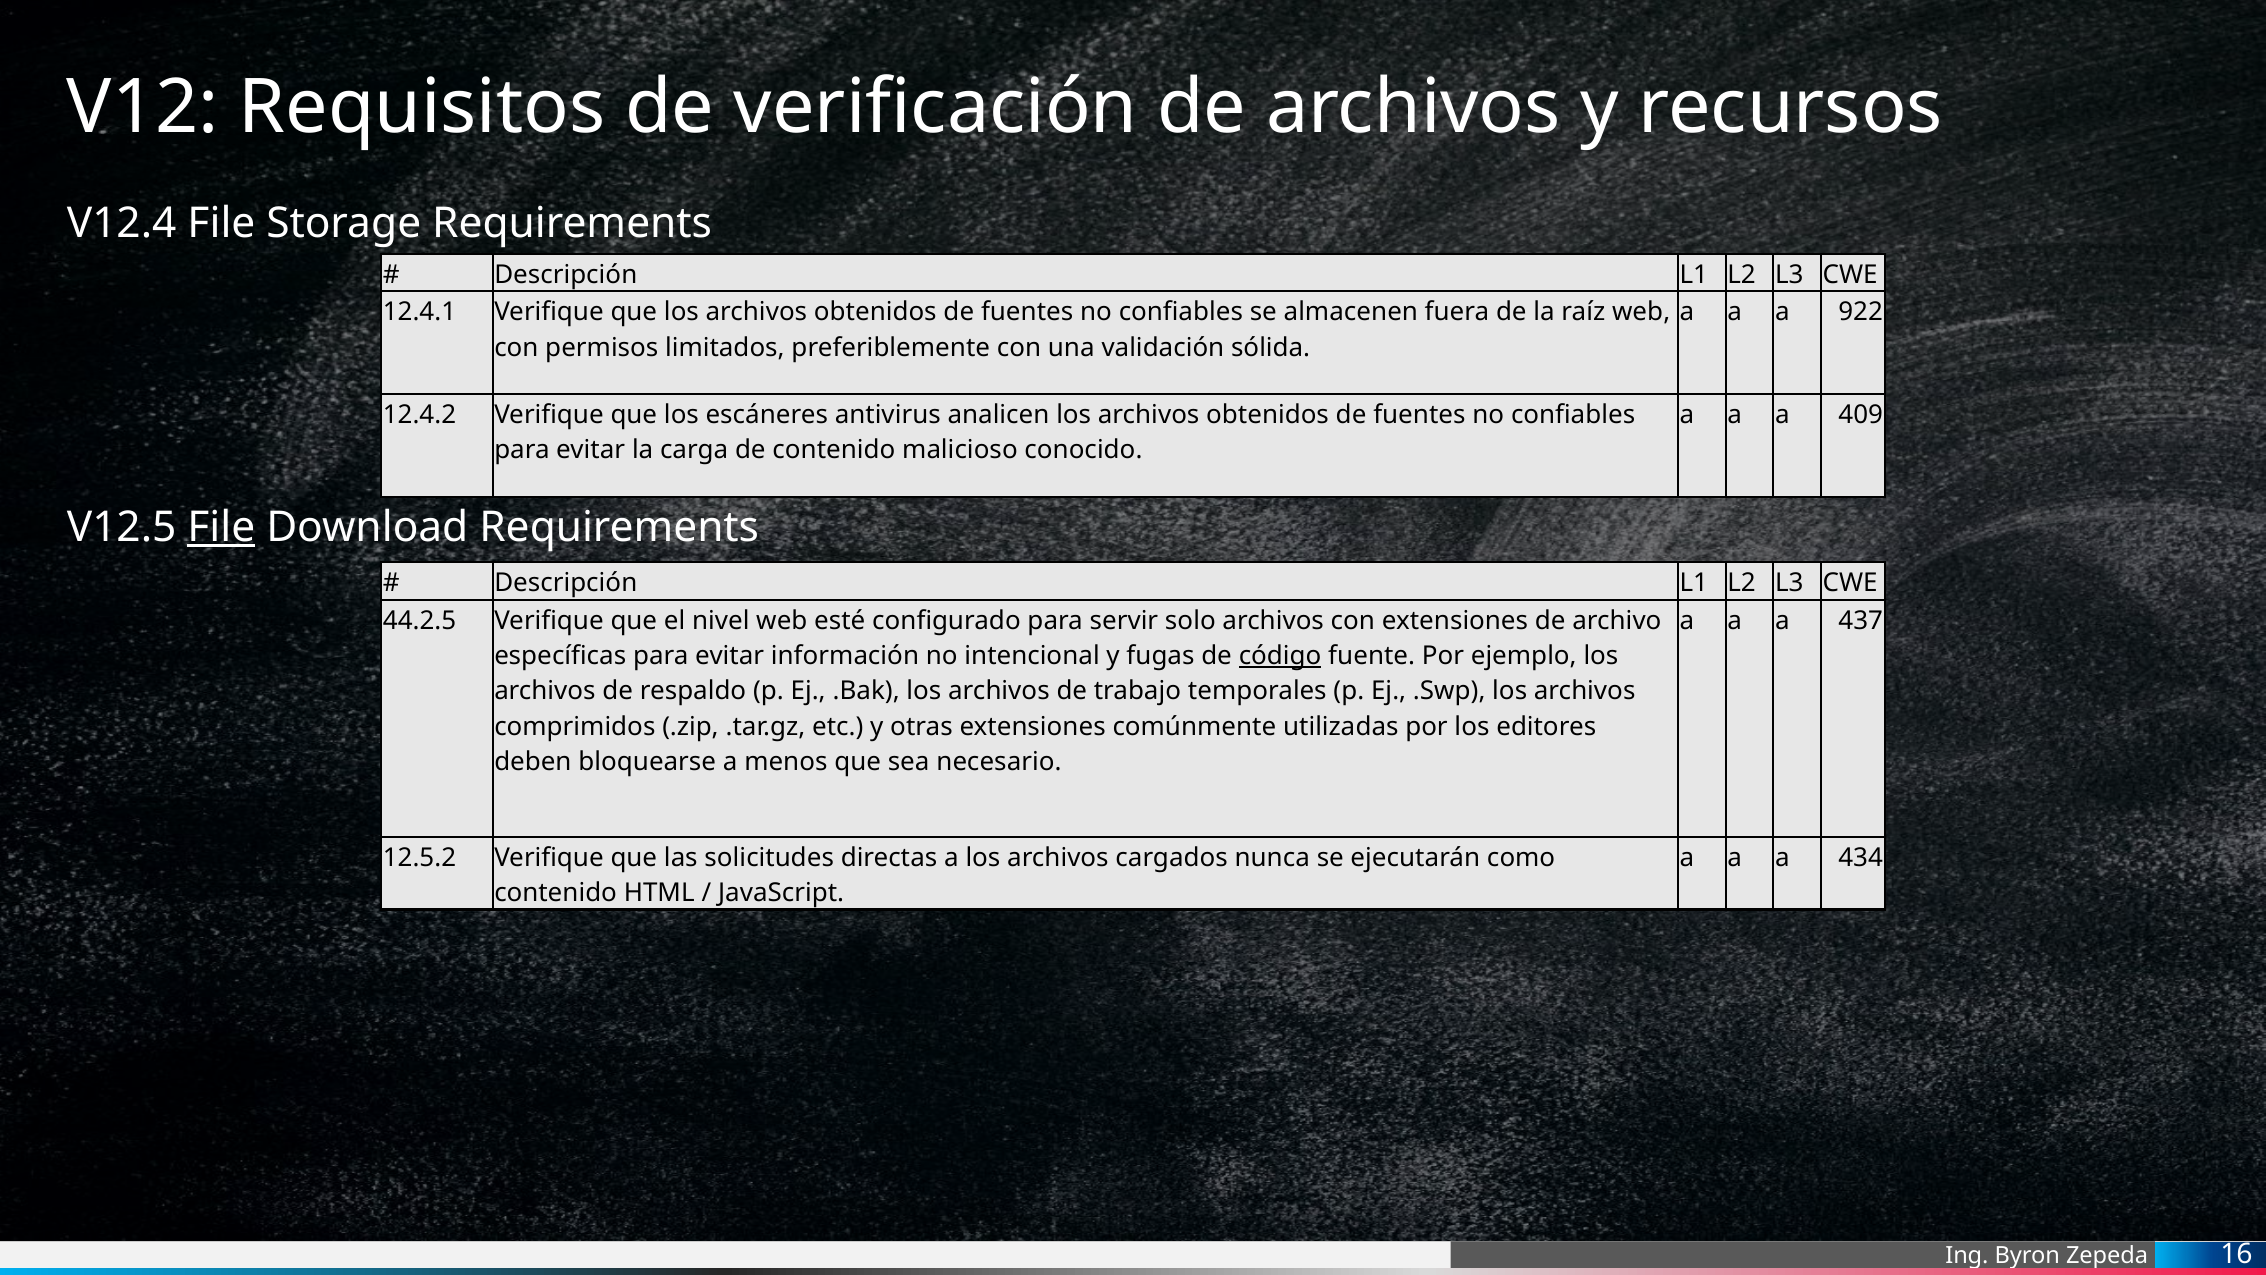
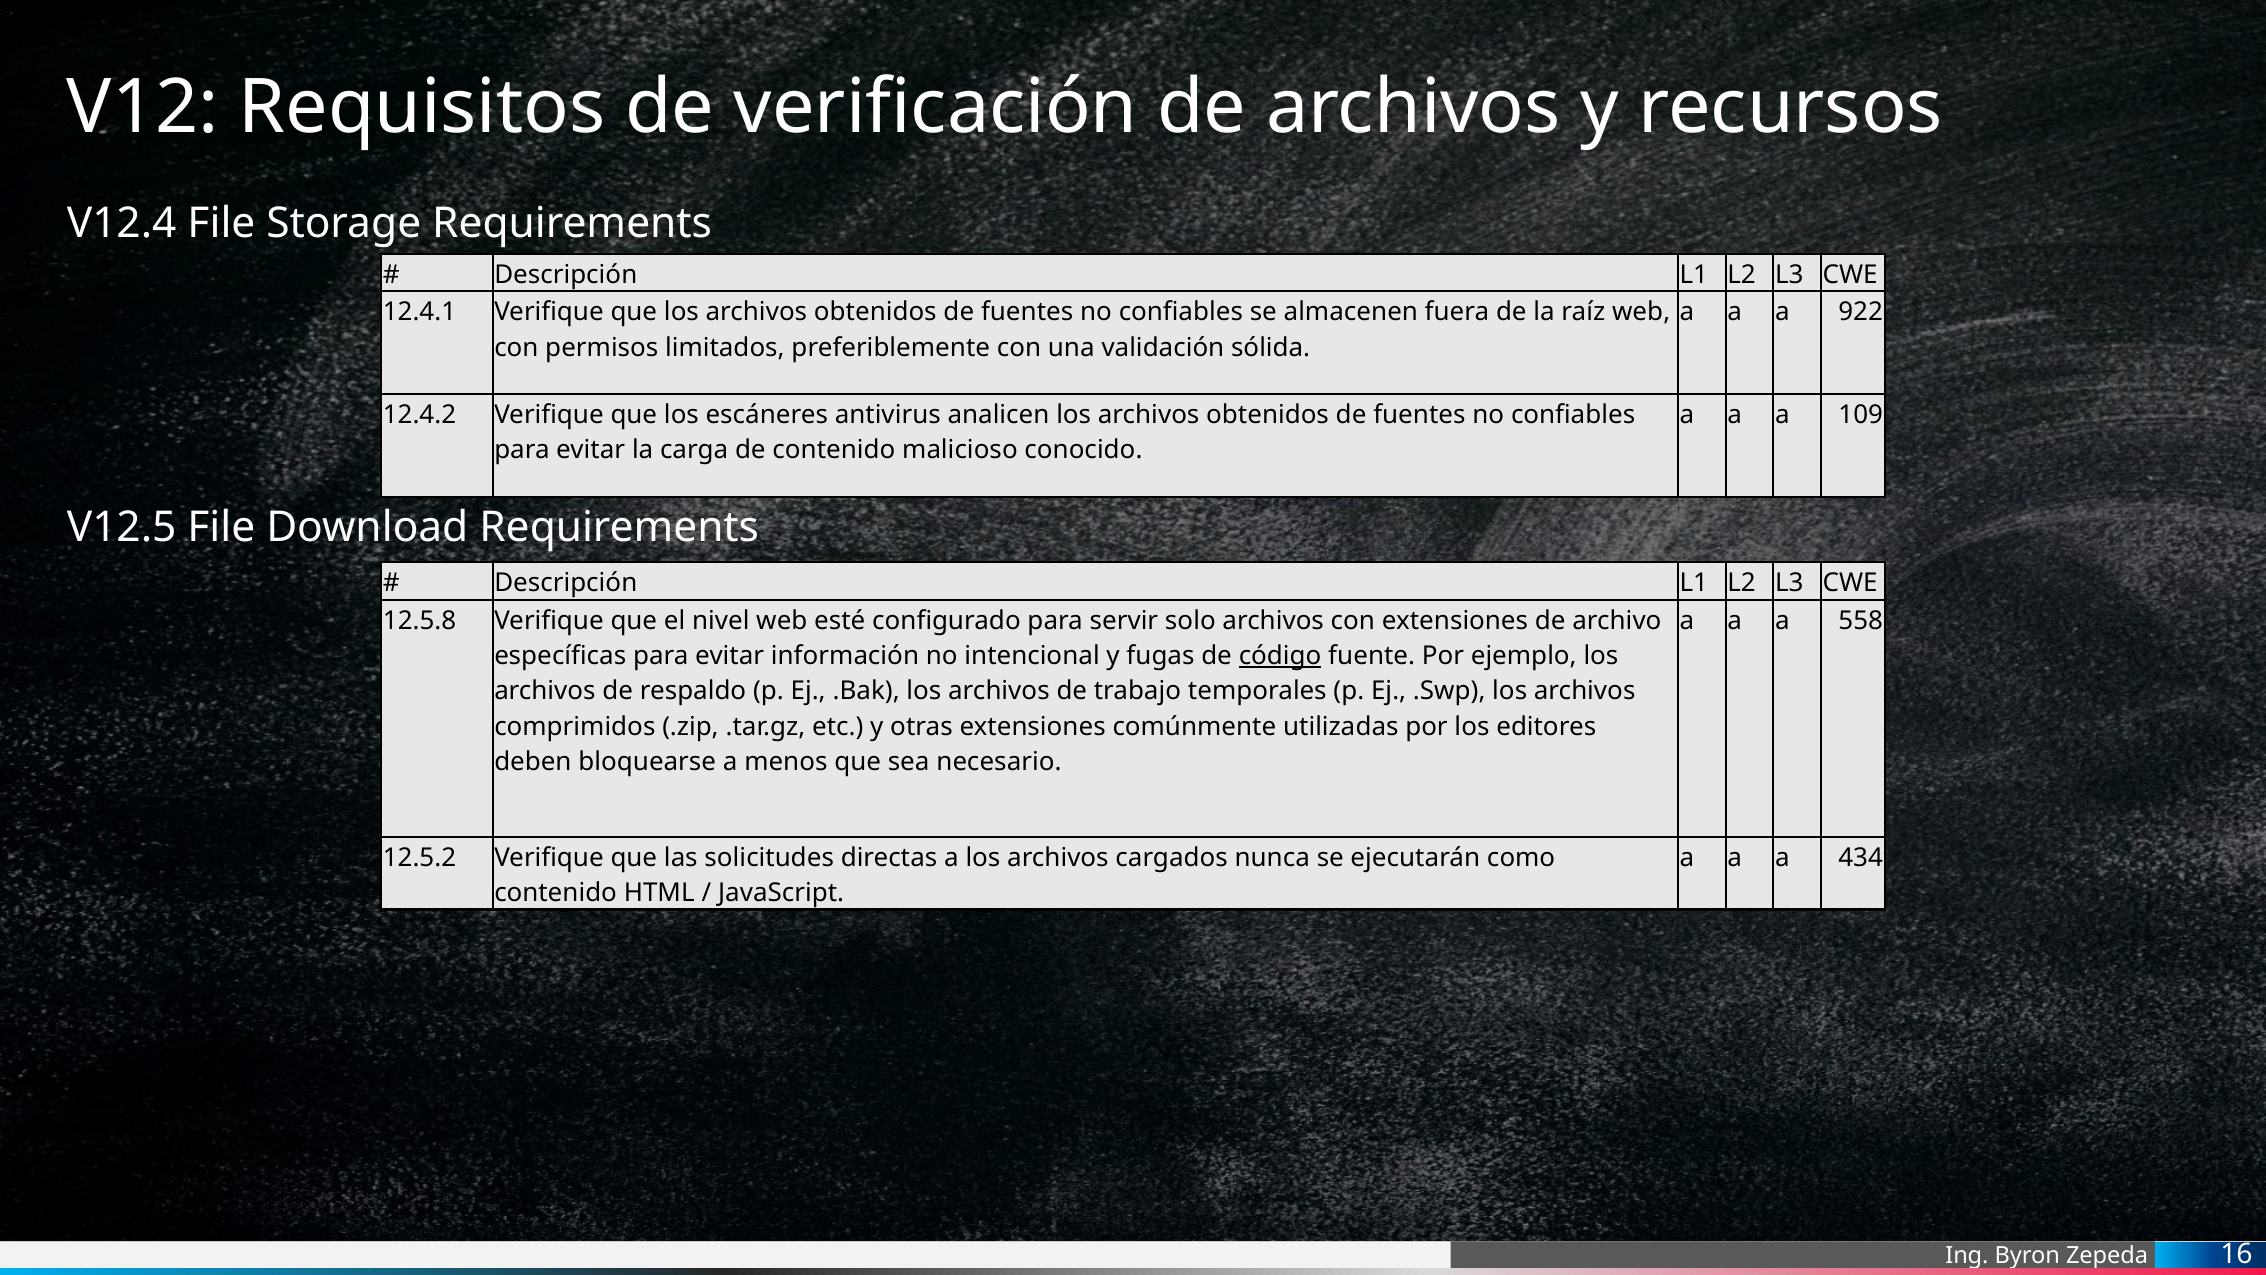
409: 409 -> 109 (1861, 415)
File underline: present -> none (221, 527)
44.2.5: 44.2.5 -> 12.5.8 (420, 620)
437: 437 -> 558 (1861, 620)
